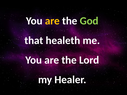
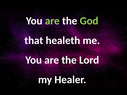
are colour: yellow -> light green (52, 21)
